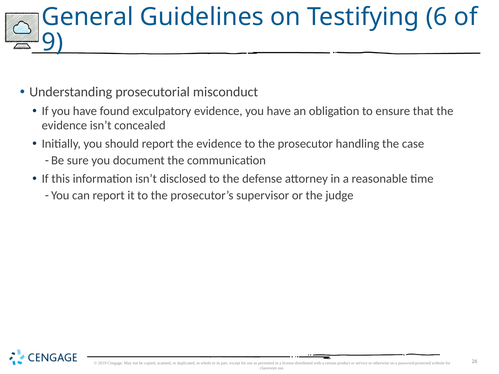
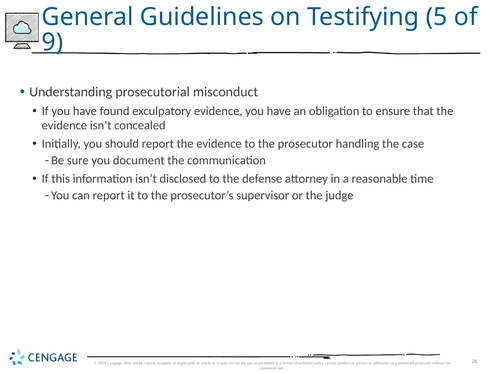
6: 6 -> 5 (437, 17)
